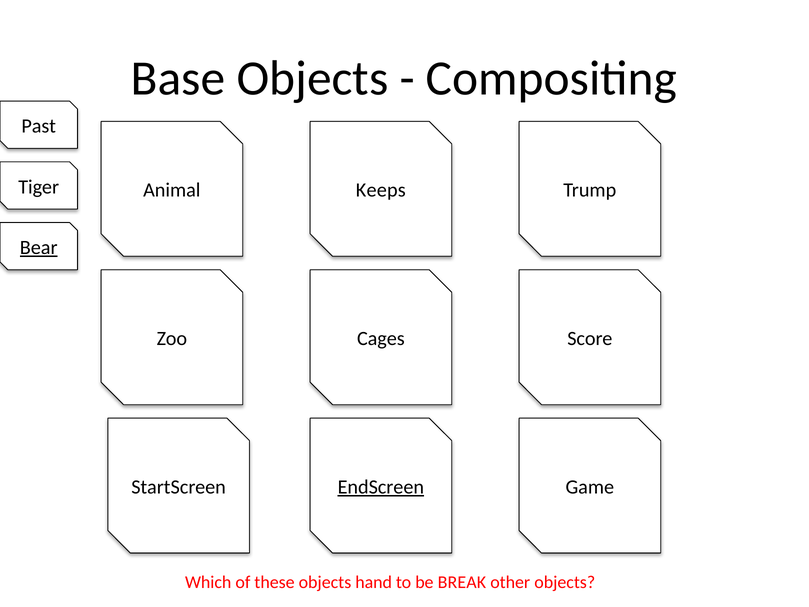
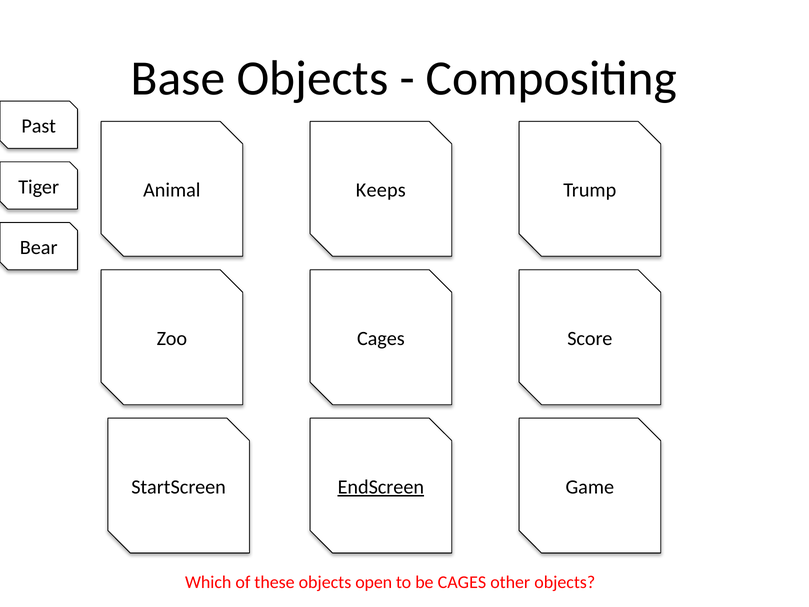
Bear underline: present -> none (39, 247)
hand: hand -> open (374, 582)
be BREAK: BREAK -> CAGES (462, 582)
